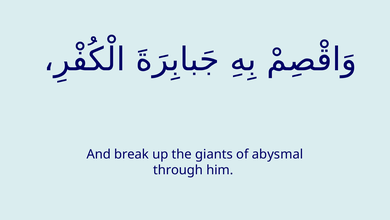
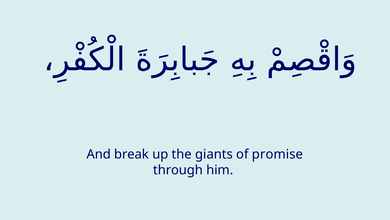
abysmal: abysmal -> promise (278, 154)
